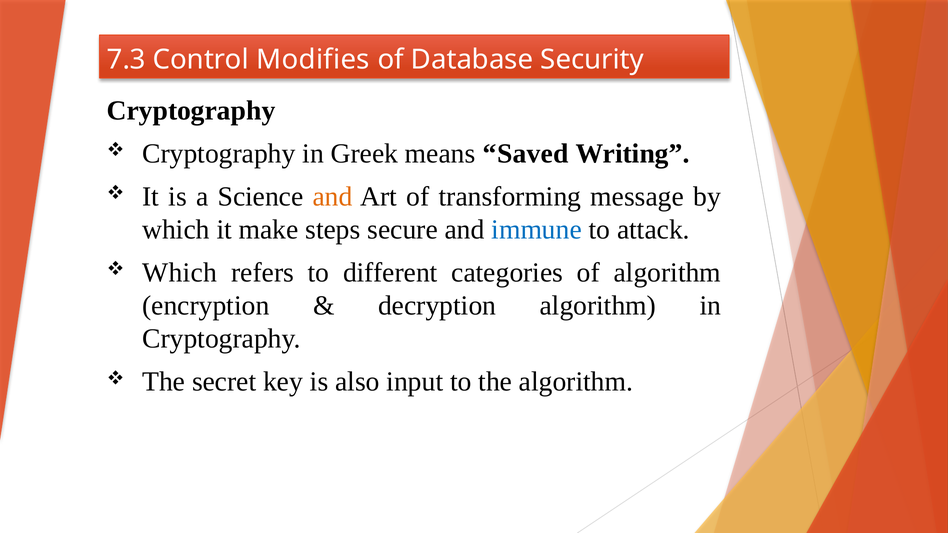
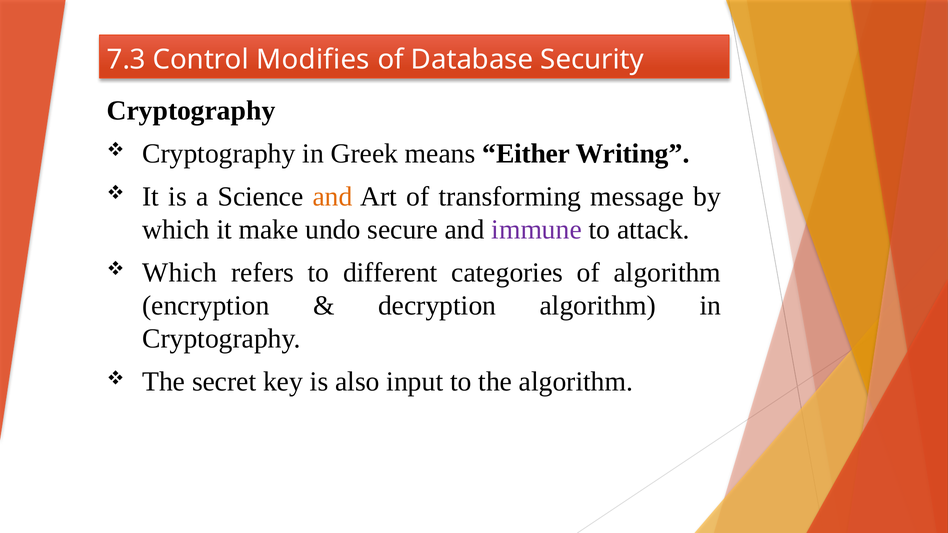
Saved: Saved -> Either (526, 154)
steps: steps -> undo (333, 230)
immune colour: blue -> purple (537, 230)
